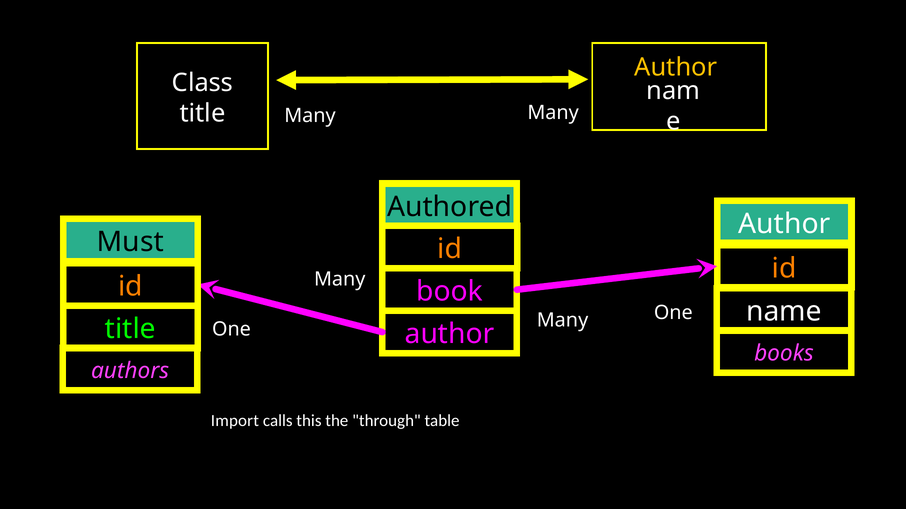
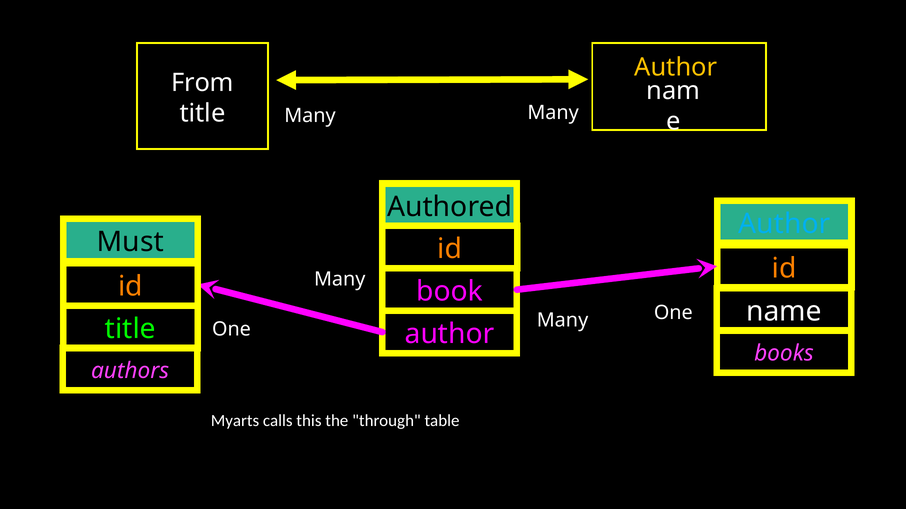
Class: Class -> From (203, 83)
Author colour: white -> light blue (784, 224)
Import: Import -> Myarts (235, 421)
